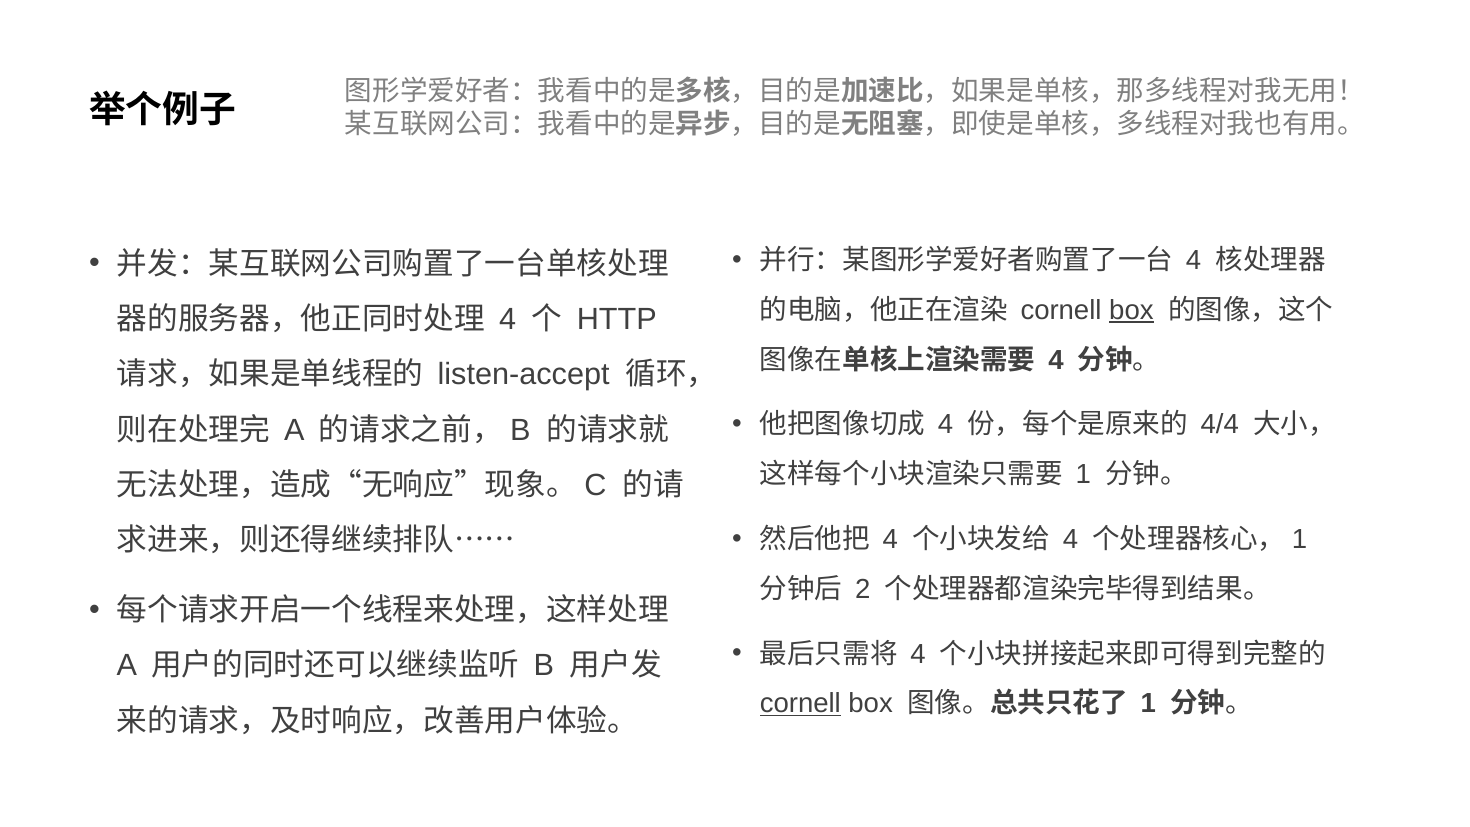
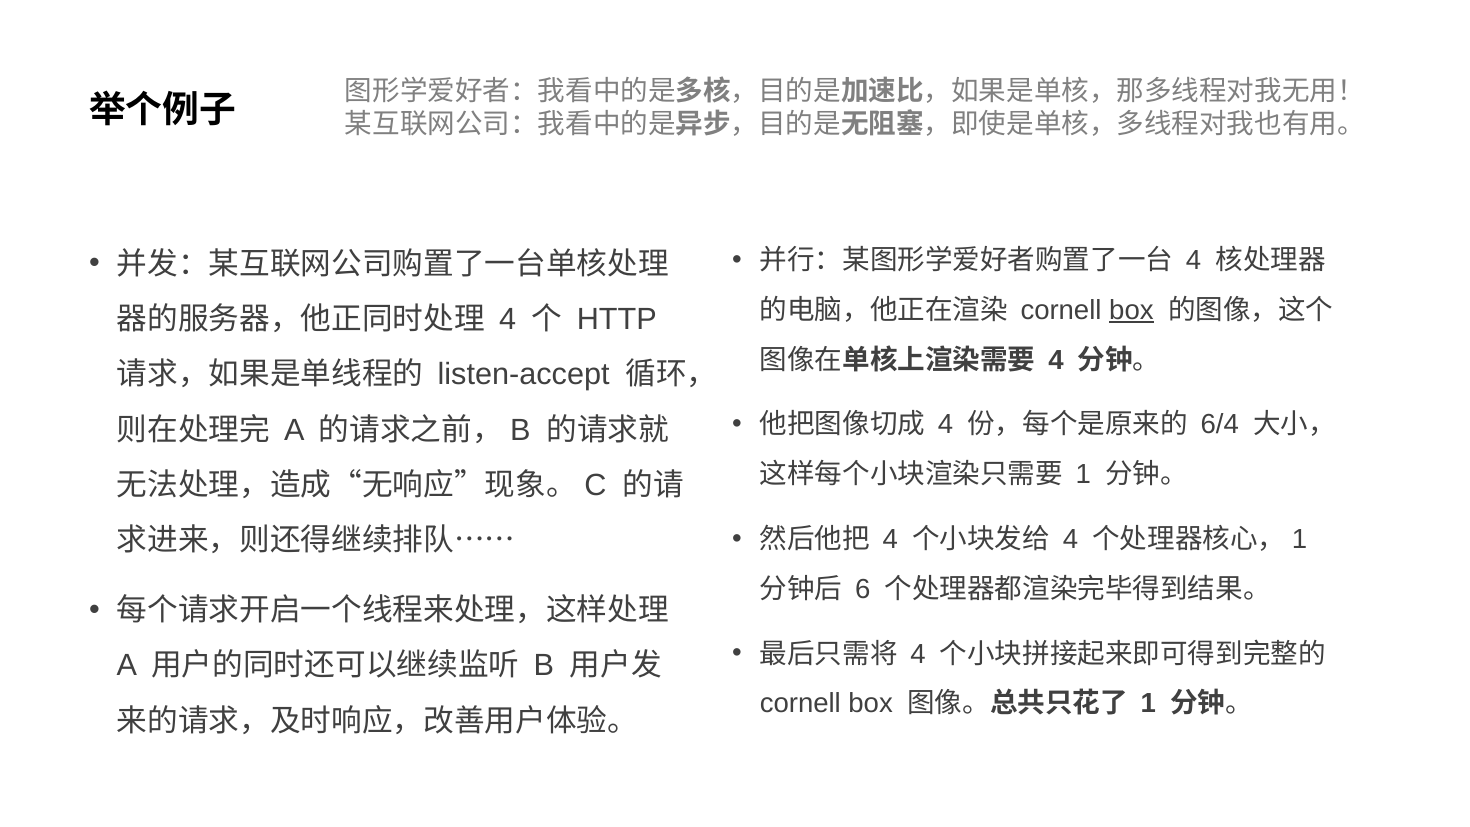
4/4: 4/4 -> 6/4 (1220, 425)
2: 2 -> 6 (863, 589)
cornell underline: present -> none (800, 703)
